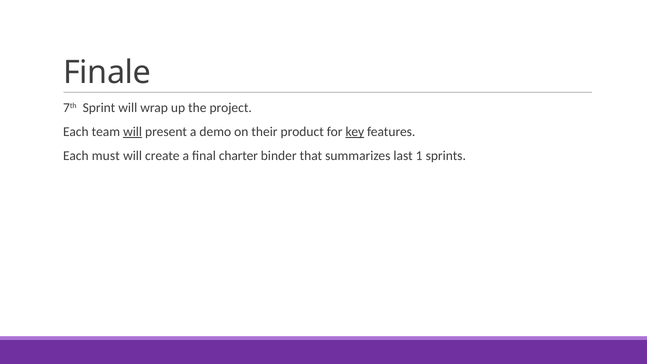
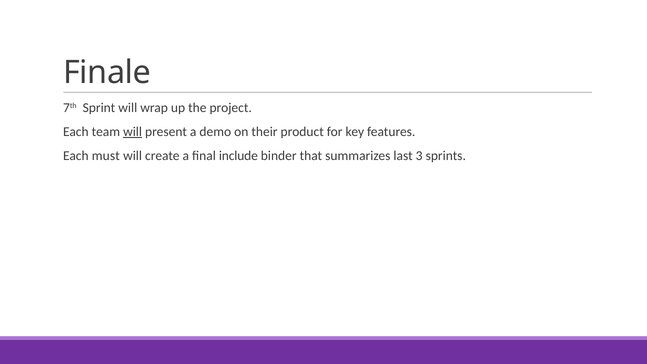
key underline: present -> none (355, 132)
charter: charter -> include (238, 156)
1: 1 -> 3 (419, 156)
